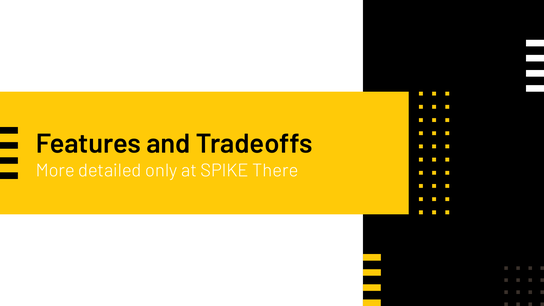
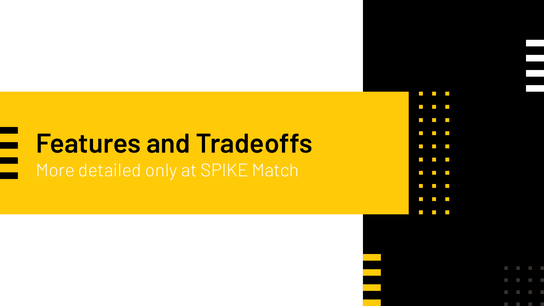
There: There -> Match (275, 170)
